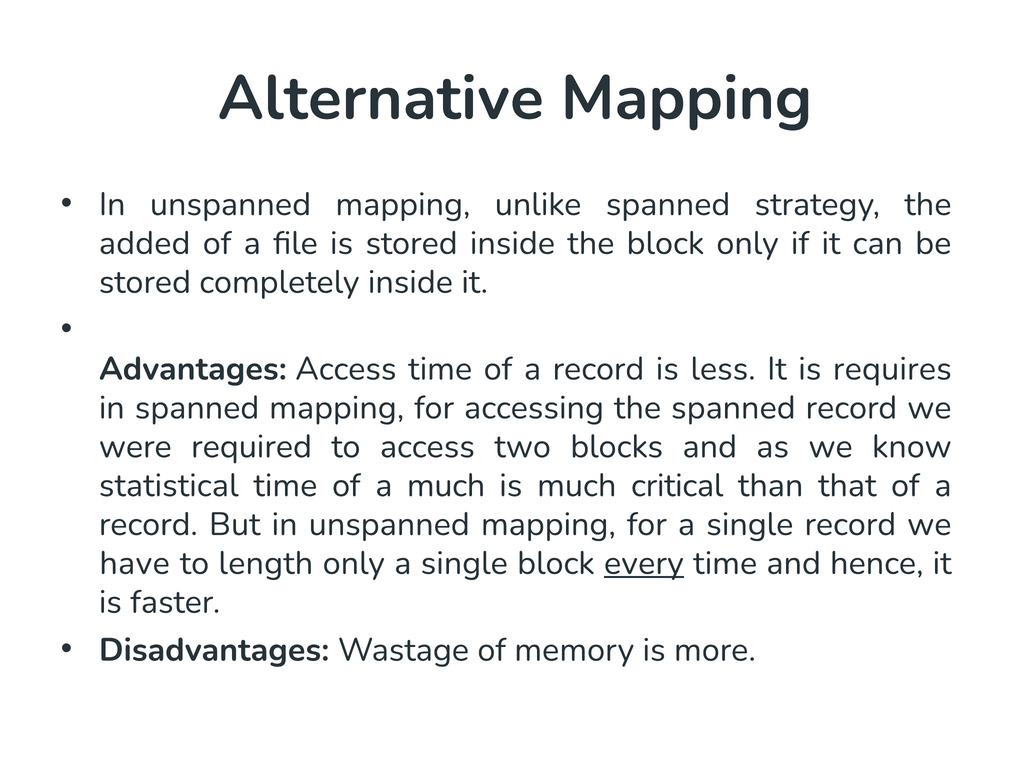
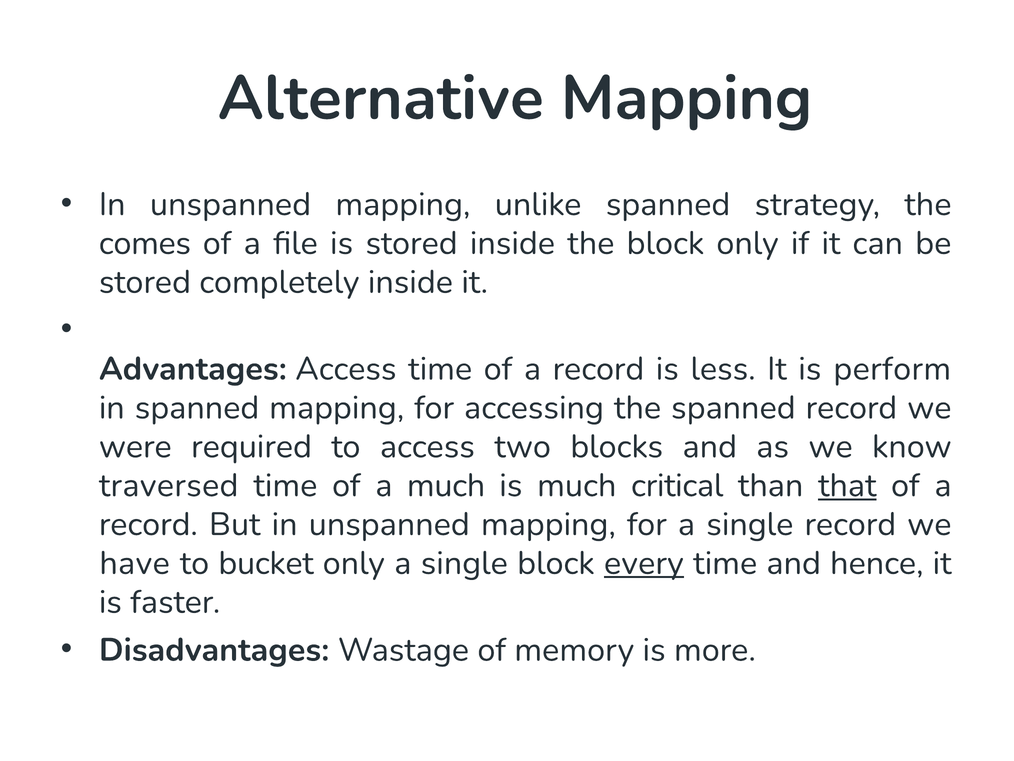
added: added -> comes (145, 243)
requires: requires -> perform (892, 369)
statistical: statistical -> traversed (169, 485)
that underline: none -> present (847, 485)
length: length -> bucket (266, 563)
